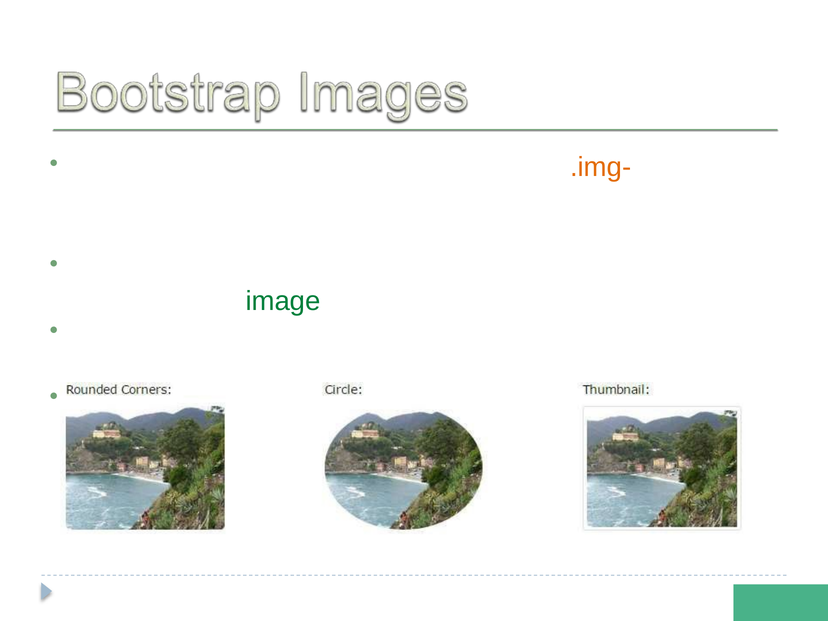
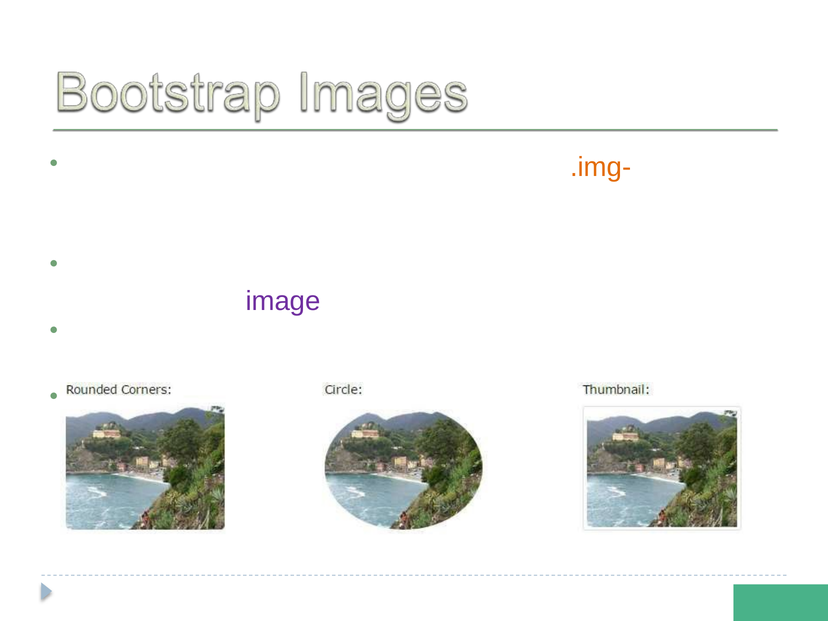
image colour: green -> purple (283, 301)
